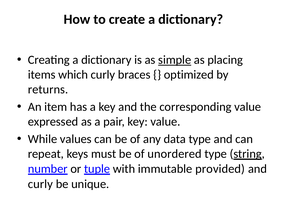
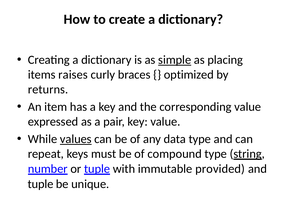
which: which -> raises (73, 75)
values underline: none -> present (76, 139)
unordered: unordered -> compound (175, 154)
curly: curly -> tuple (41, 184)
